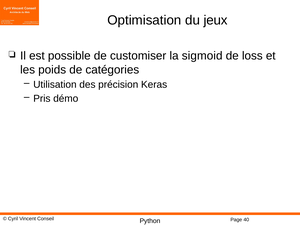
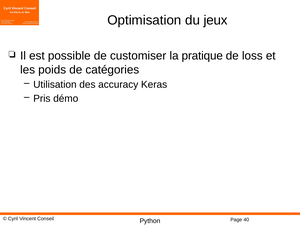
sigmoid: sigmoid -> pratique (202, 56)
précision: précision -> accuracy (118, 85)
